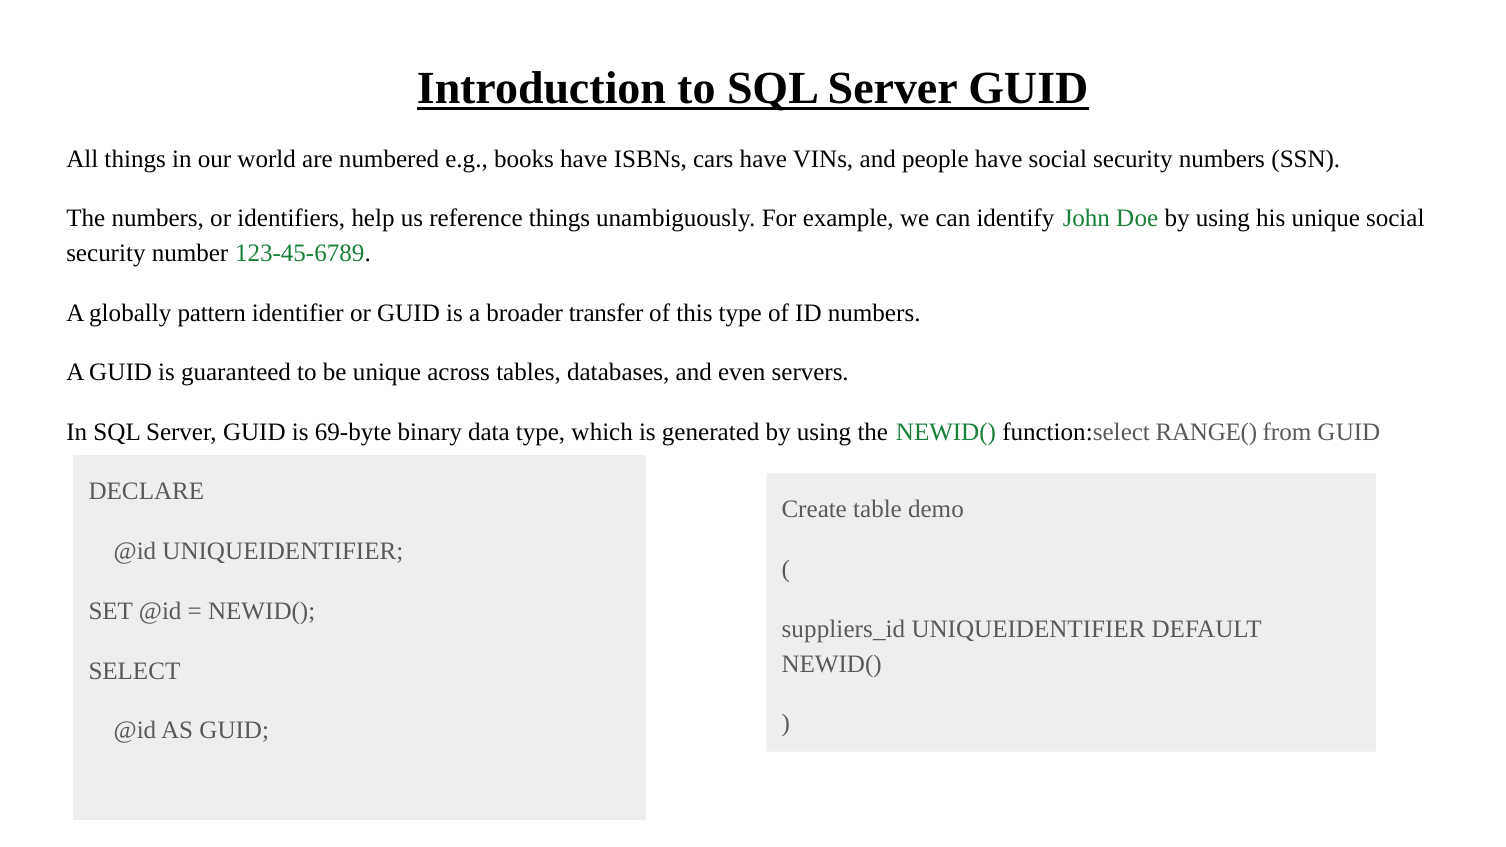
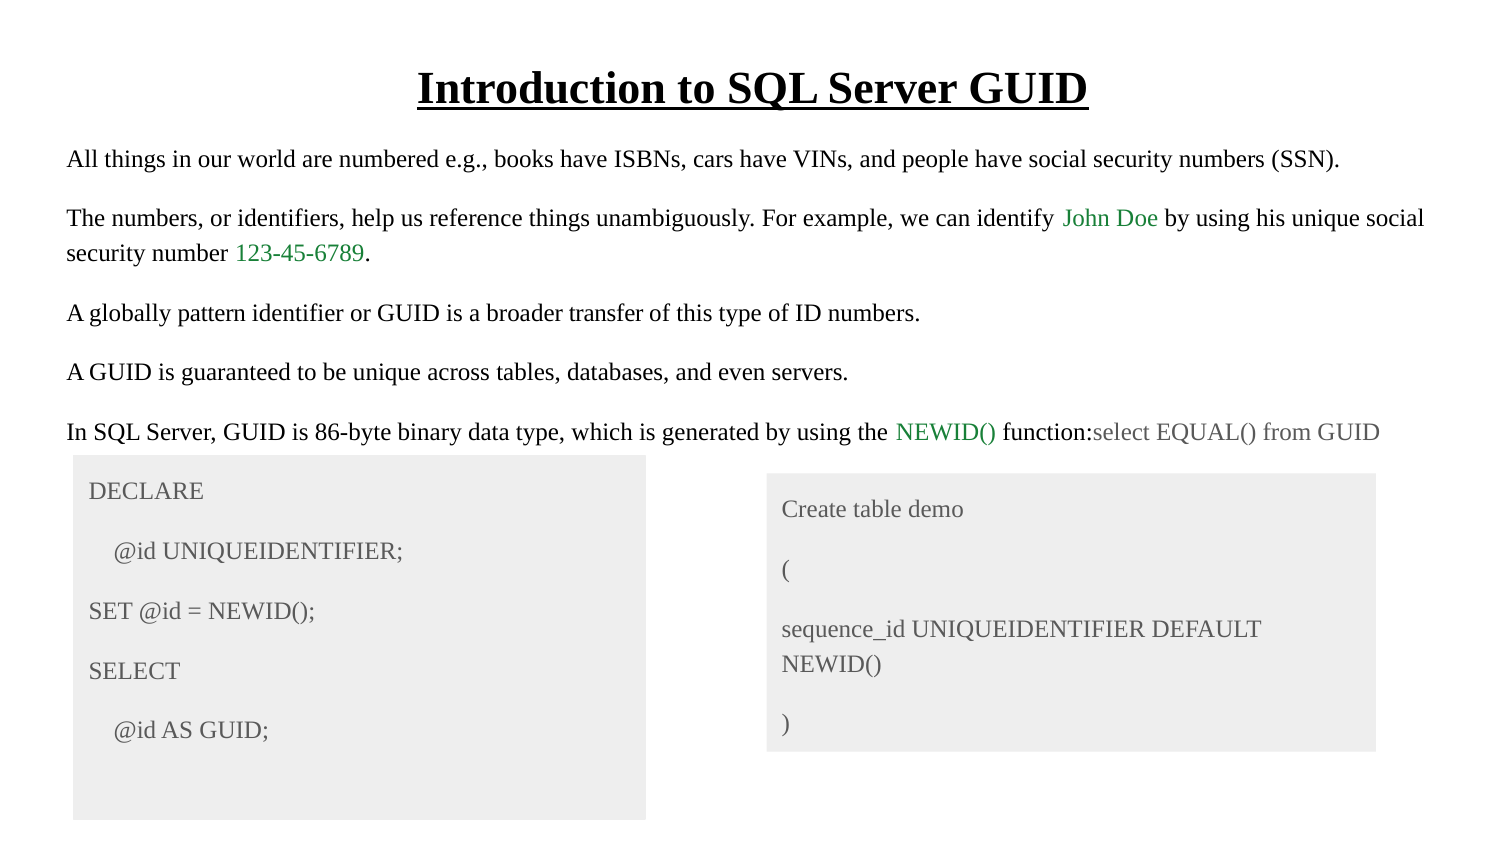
69-byte: 69-byte -> 86-byte (353, 432)
RANGE(: RANGE( -> EQUAL( (1206, 432)
suppliers_id: suppliers_id -> sequence_id (844, 629)
